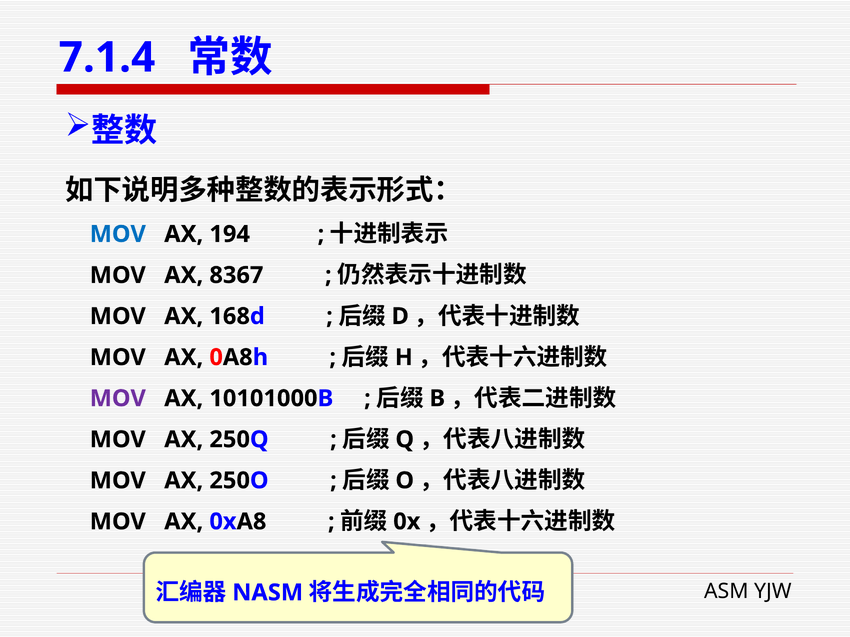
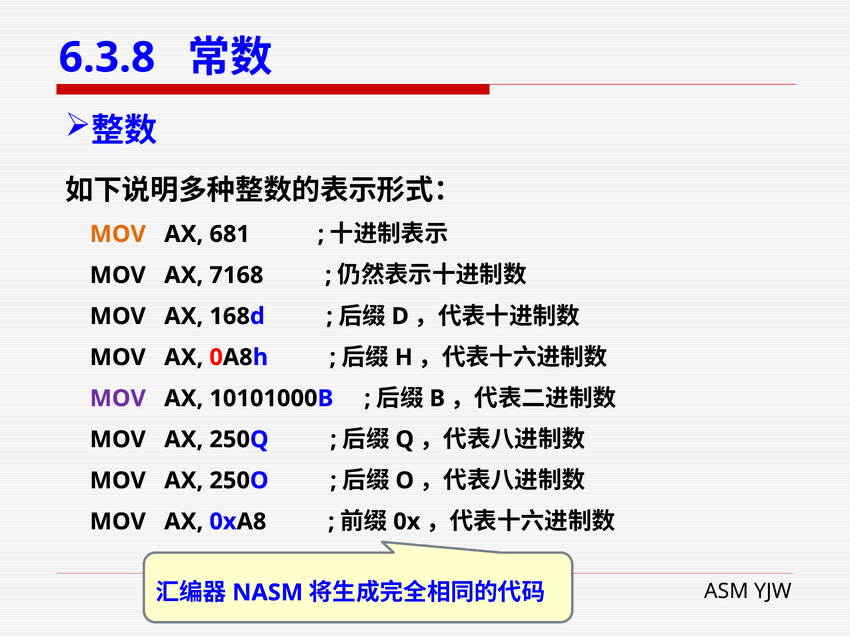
7.1.4: 7.1.4 -> 6.3.8 (107, 58)
MOV colour: blue -> orange (118, 234)
194: 194 -> 681 (230, 234)
8367: 8367 -> 7168 (236, 275)
